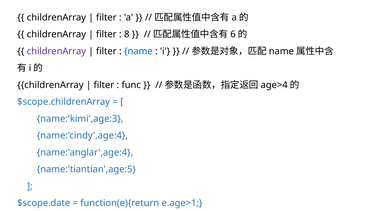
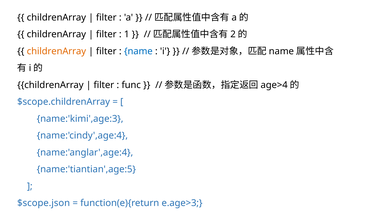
8: 8 -> 1 (127, 34)
6: 6 -> 2 (233, 34)
childrenArray colour: purple -> orange (56, 51)
$scope.date: $scope.date -> $scope.json (44, 203)
e.age>1: e.age>1 -> e.age>3 (182, 203)
